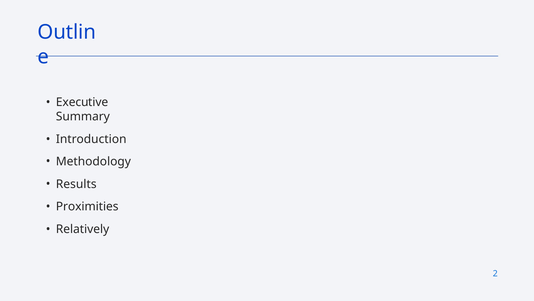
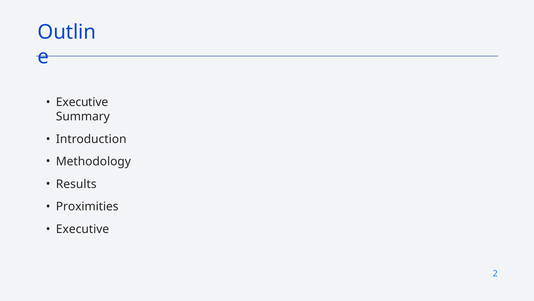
Relatively: Relatively -> Executive (83, 229)
